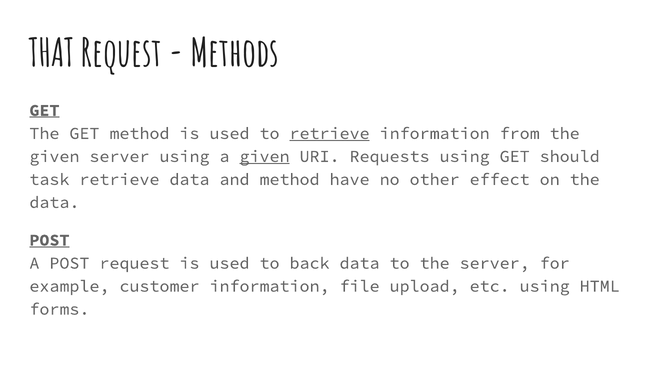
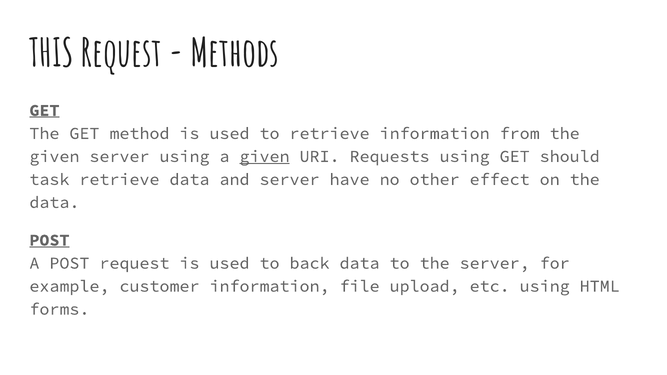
THAT: THAT -> THIS (52, 54)
retrieve underline: present -> none (330, 133)
and method: method -> server (290, 179)
